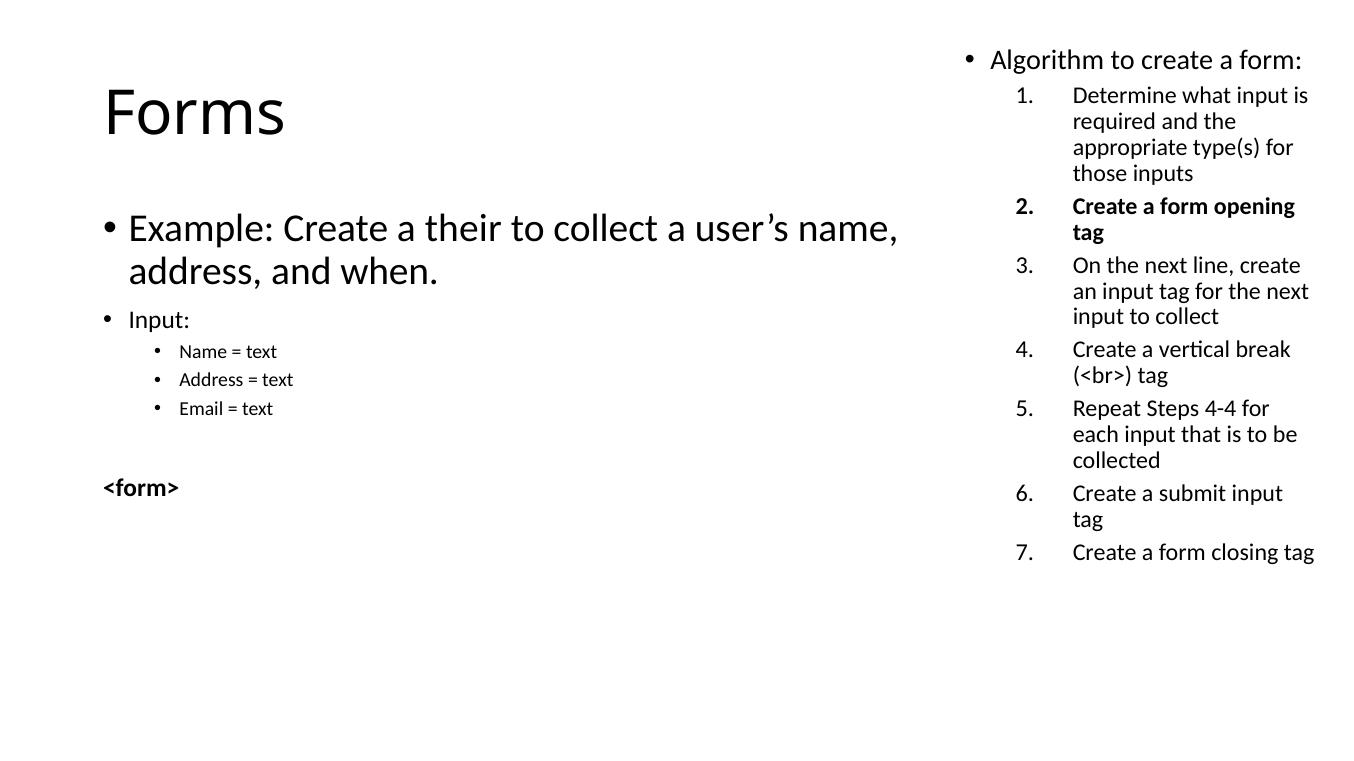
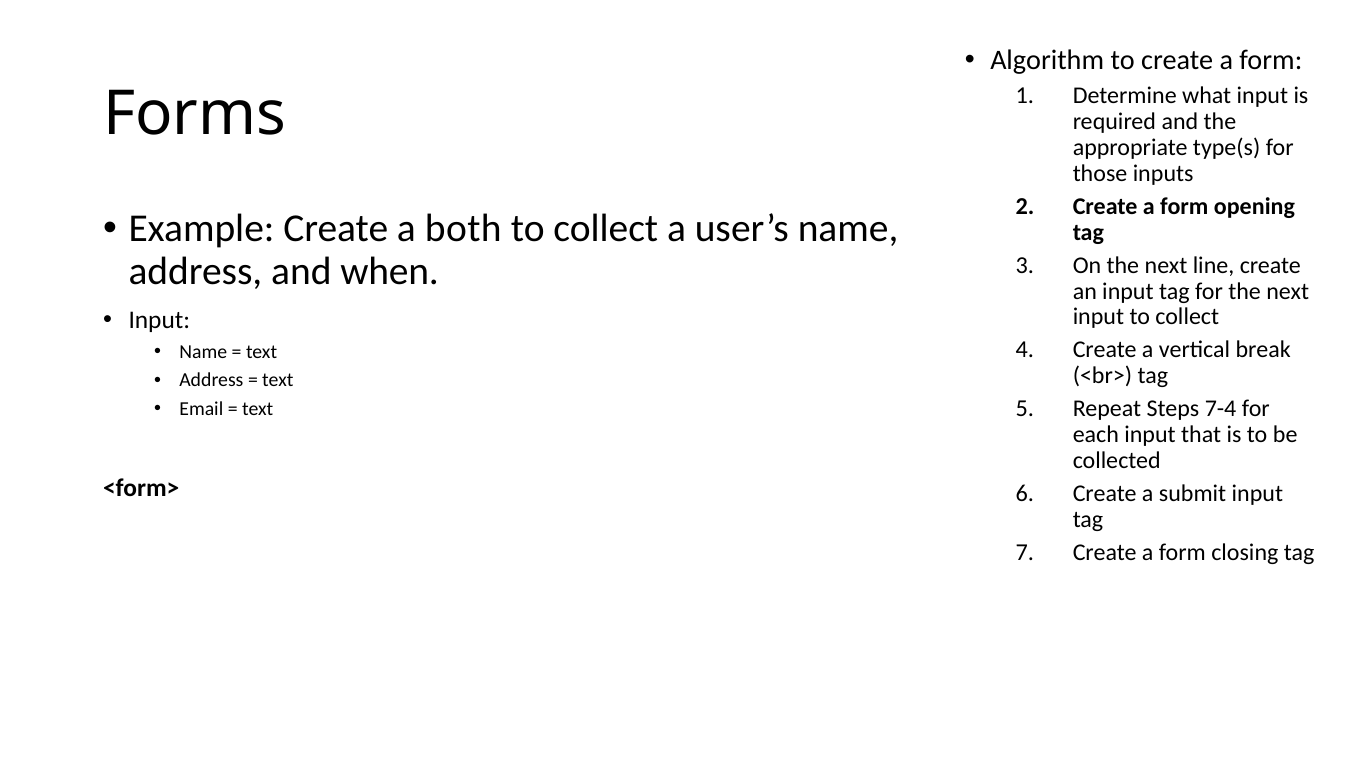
their: their -> both (463, 229)
4-4: 4-4 -> 7-4 (1221, 409)
